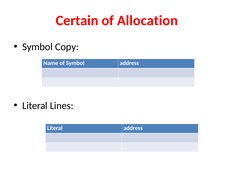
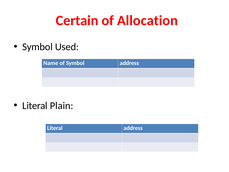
Copy: Copy -> Used (67, 47)
Lines: Lines -> Plain (62, 105)
